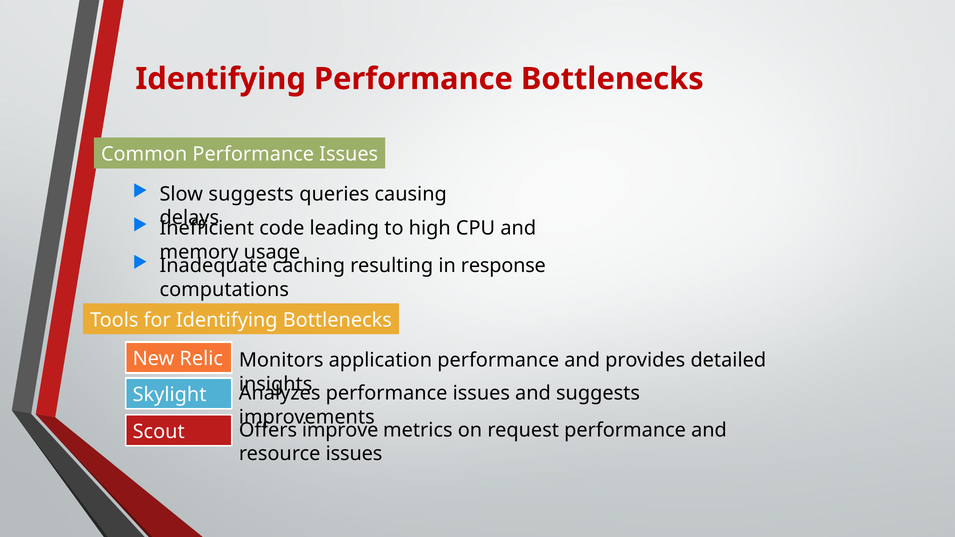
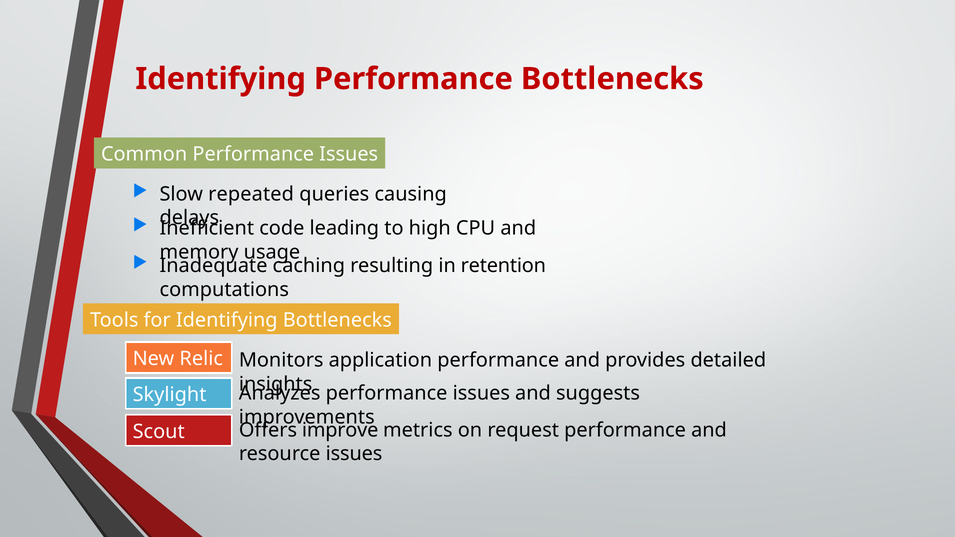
Slow suggests: suggests -> repeated (251, 194)
response: response -> retention (503, 266)
